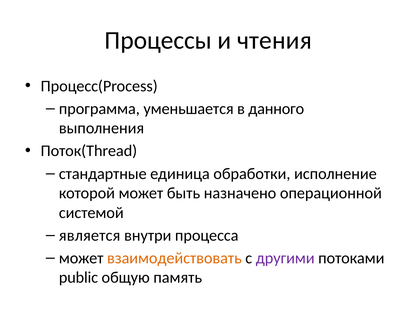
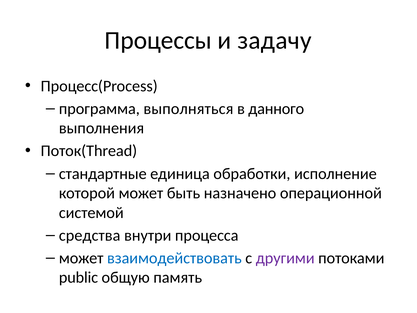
чтения: чтения -> задачу (275, 40)
уменьшается: уменьшается -> выполняться (188, 109)
является: является -> средства (90, 235)
взаимодействовать colour: orange -> blue (174, 258)
